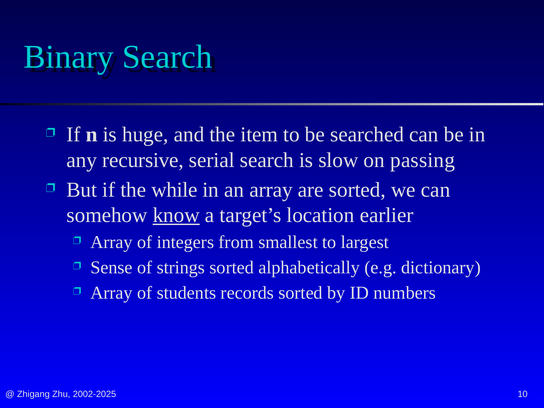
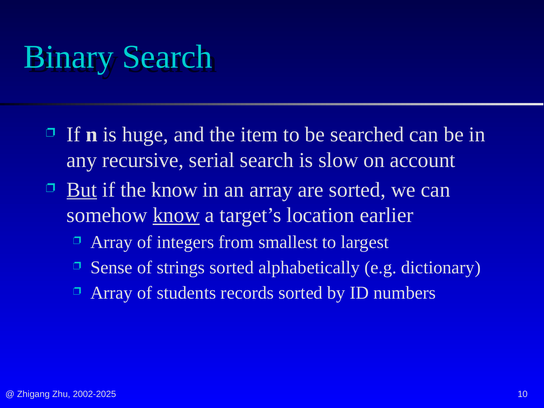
passing: passing -> account (423, 160)
But underline: none -> present (82, 190)
the while: while -> know (174, 190)
